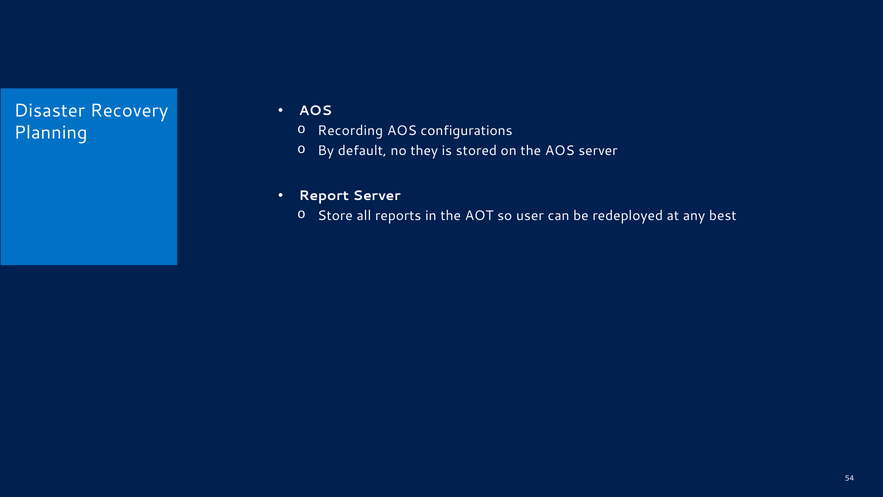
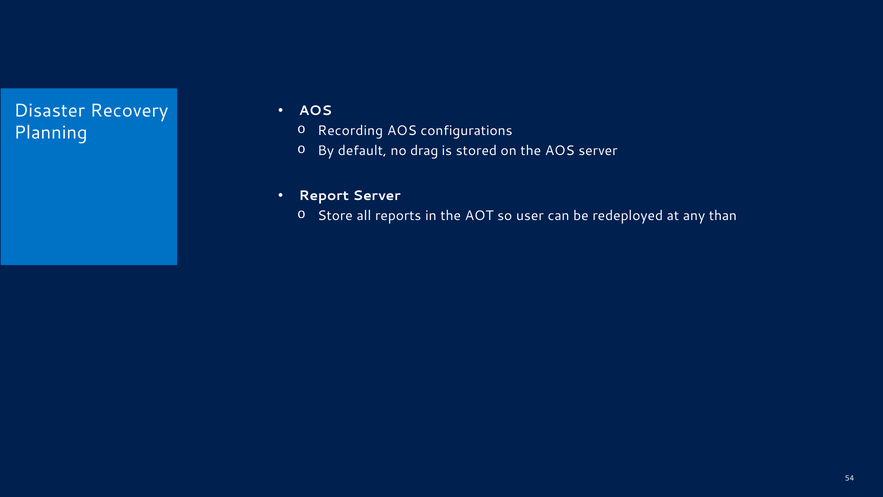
they: they -> drag (424, 151)
best: best -> than (723, 216)
